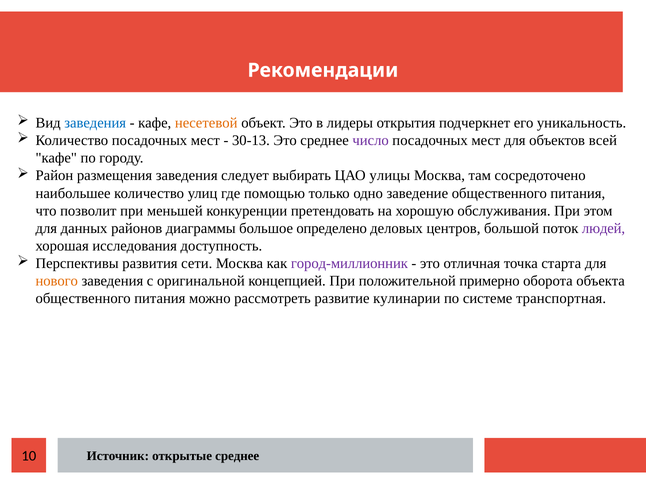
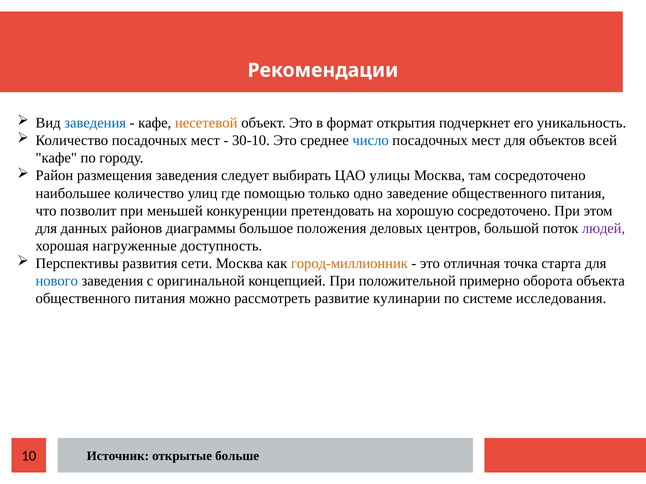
лидеры: лидеры -> формат (350, 123)
30-13: 30-13 -> 30-10 (251, 141)
число colour: purple -> blue (371, 141)
хорошую обслуживания: обслуживания -> сосредоточено (504, 211)
определено: определено -> положения (332, 229)
исследования: исследования -> нагруженные (135, 246)
город-миллионник colour: purple -> orange (349, 264)
нового colour: orange -> blue (57, 281)
транспортная: транспортная -> исследования (561, 299)
открытые среднее: среднее -> больше (237, 457)
